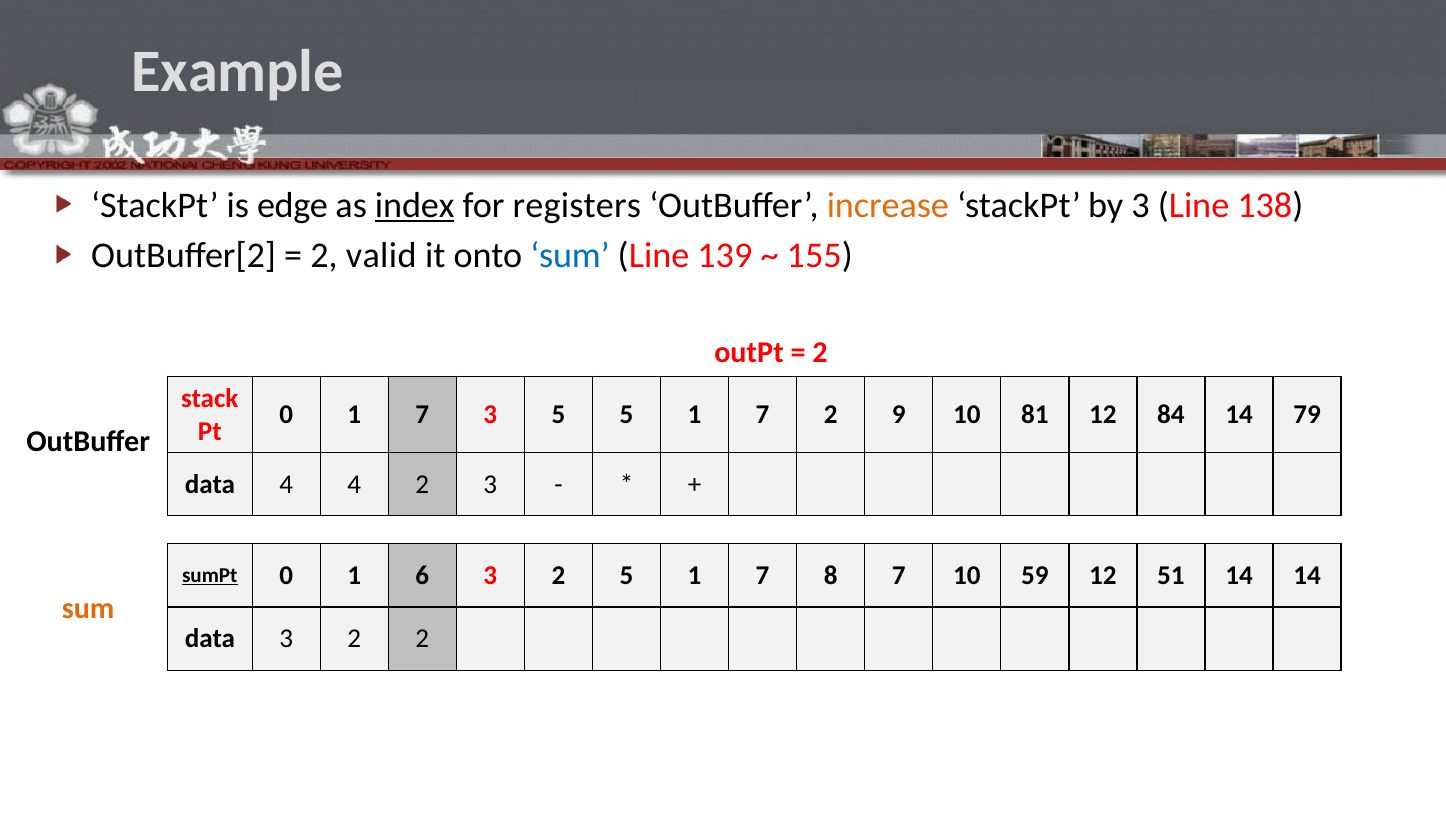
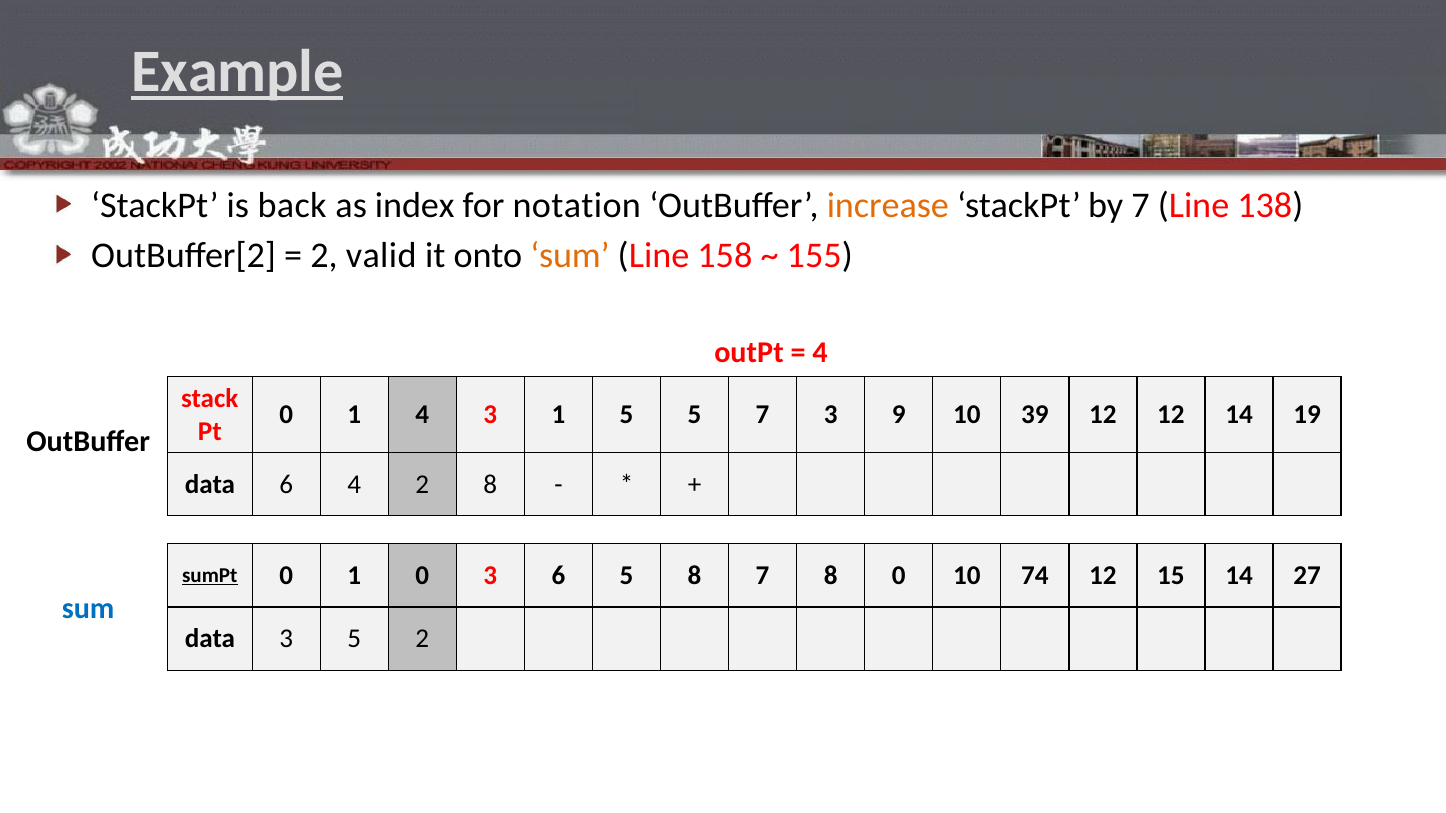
Example underline: none -> present (237, 72)
edge: edge -> back (292, 206)
index underline: present -> none (415, 206)
registers: registers -> notation (577, 206)
by 3: 3 -> 7 (1140, 206)
sum colour: blue -> orange (570, 256)
139: 139 -> 158 (725, 256)
2: 2 -> 4 (820, 353)
0 1 7: 7 -> 4 (422, 415)
3 5: 5 -> 1 (558, 415)
1: 1 -> 5 (695, 415)
7 2: 2 -> 3 (831, 415)
81: 81 -> 39 (1035, 415)
12 84: 84 -> 12 (1171, 415)
79: 79 -> 19 (1307, 415)
data 4: 4 -> 6 (286, 484)
2 3: 3 -> 8 (490, 484)
1 6: 6 -> 0 (422, 576)
2: 2 -> 6 (558, 576)
1: 1 -> 8 (695, 576)
8 7: 7 -> 0 (899, 576)
59: 59 -> 74 (1035, 576)
51: 51 -> 15 (1171, 576)
14 14: 14 -> 27 (1307, 576)
sum colour: orange -> blue (88, 609)
data 3 2: 2 -> 5 (354, 639)
